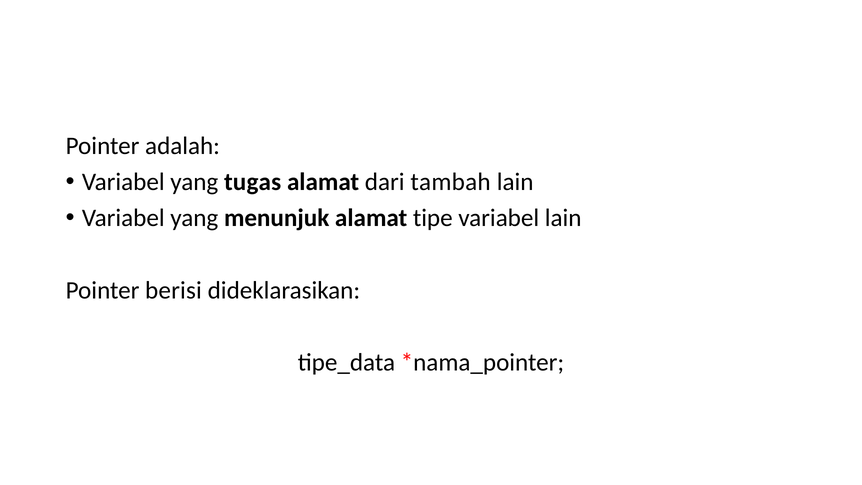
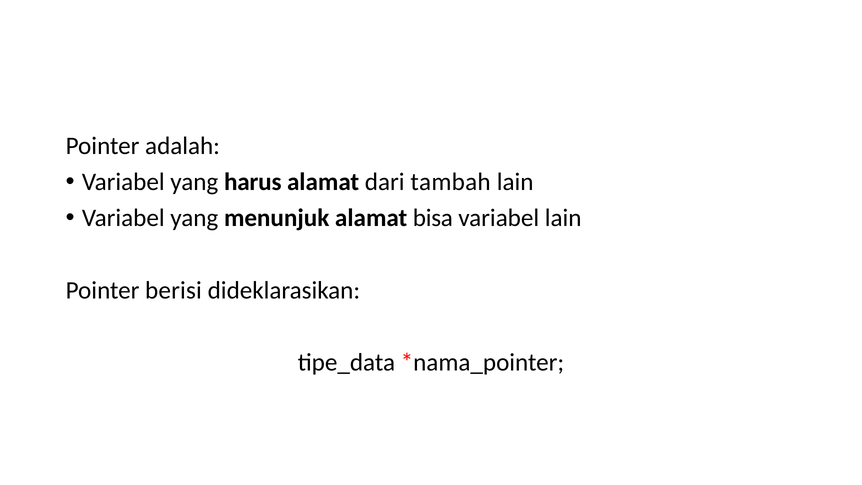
tugas: tugas -> harus (253, 182)
tipe: tipe -> bisa (433, 218)
